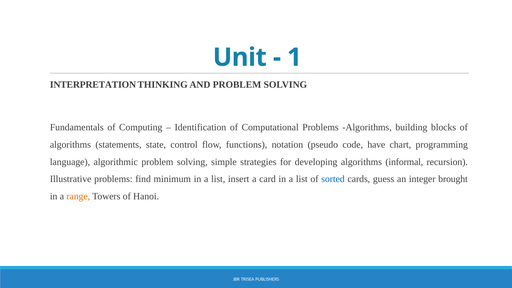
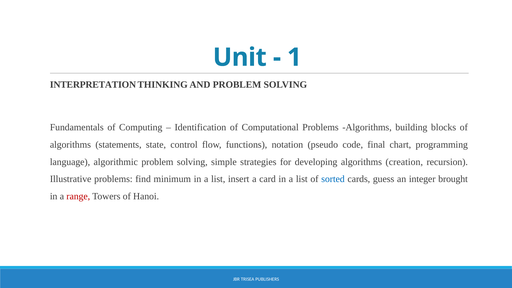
have: have -> final (376, 145)
informal: informal -> creation (404, 162)
range colour: orange -> red (78, 196)
